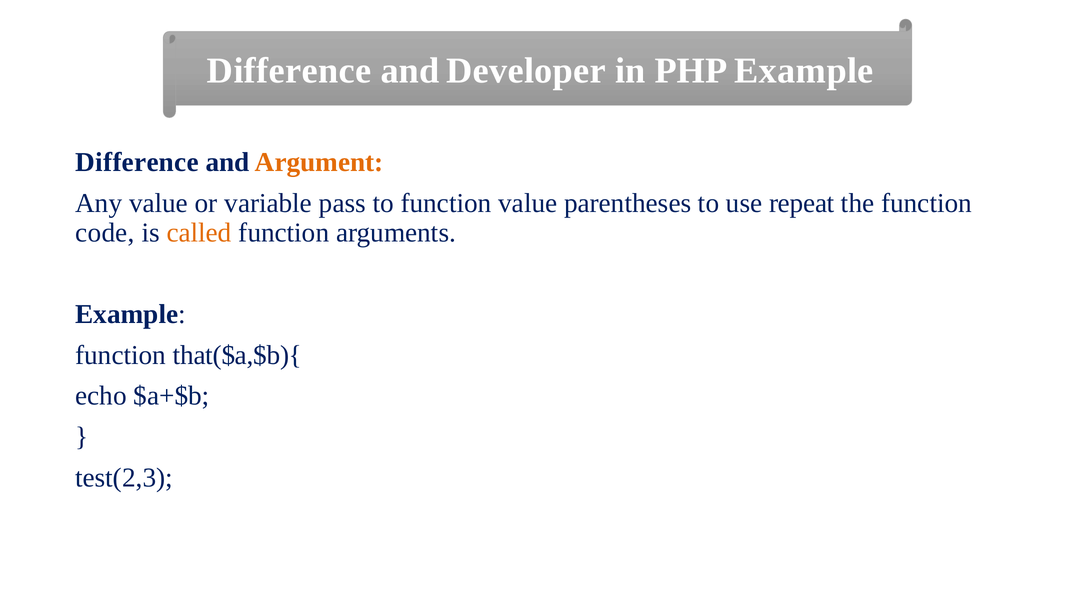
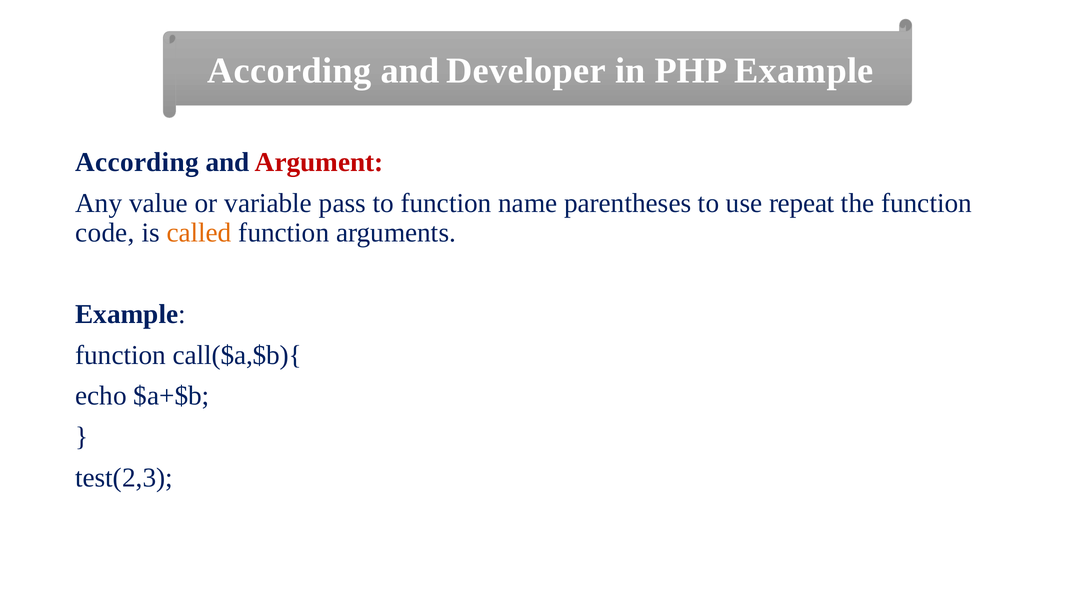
Difference: Difference -> According (289, 71)
Difference: Difference -> According (137, 162)
Argument colour: orange -> red (319, 162)
function value: value -> name (528, 203)
that($a,$b){: that($a,$b){ -> call($a,$b){ (237, 355)
